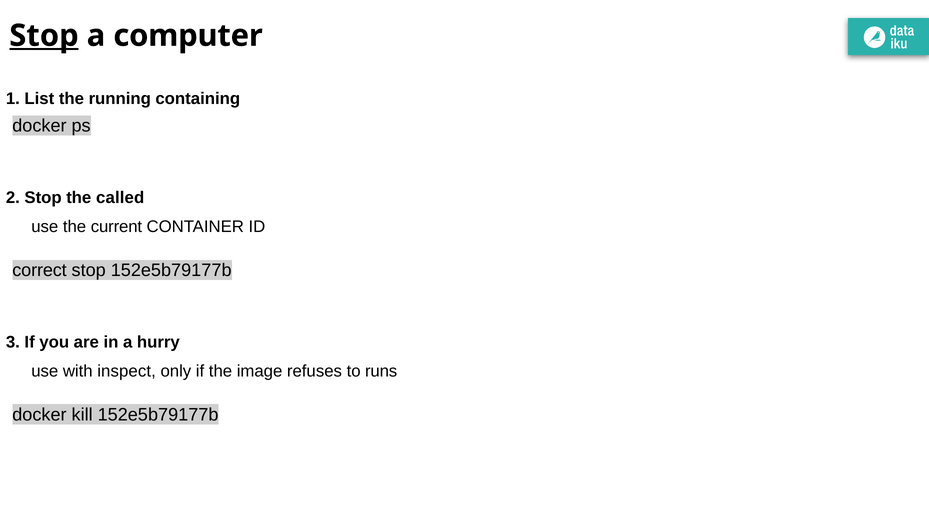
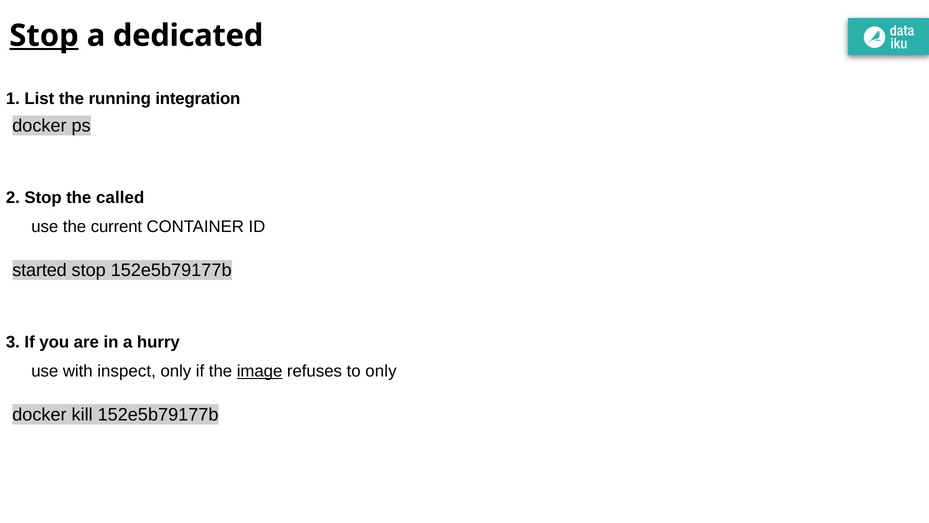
computer: computer -> dedicated (188, 36)
containing: containing -> integration (198, 99)
correct: correct -> started (40, 270)
image underline: none -> present (260, 371)
to runs: runs -> only (381, 371)
